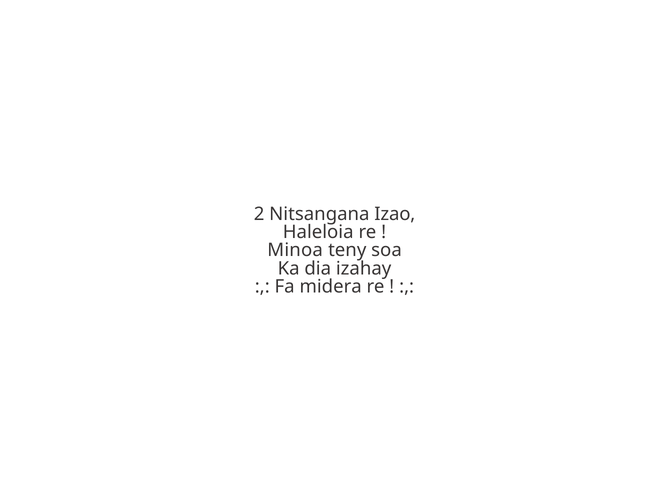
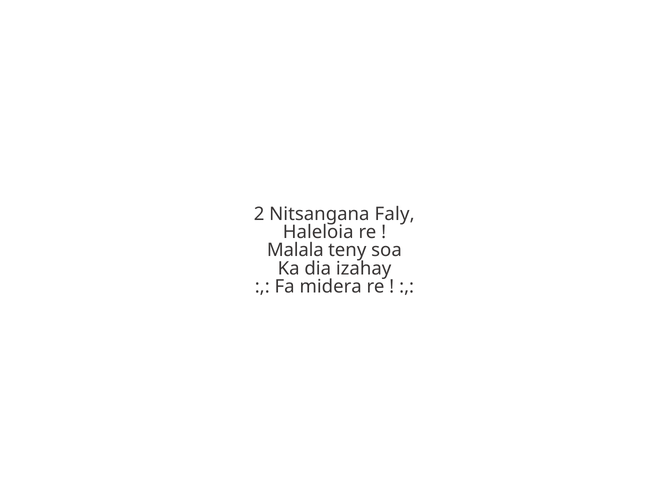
Izao: Izao -> Faly (395, 214)
Minoa: Minoa -> Malala (295, 250)
